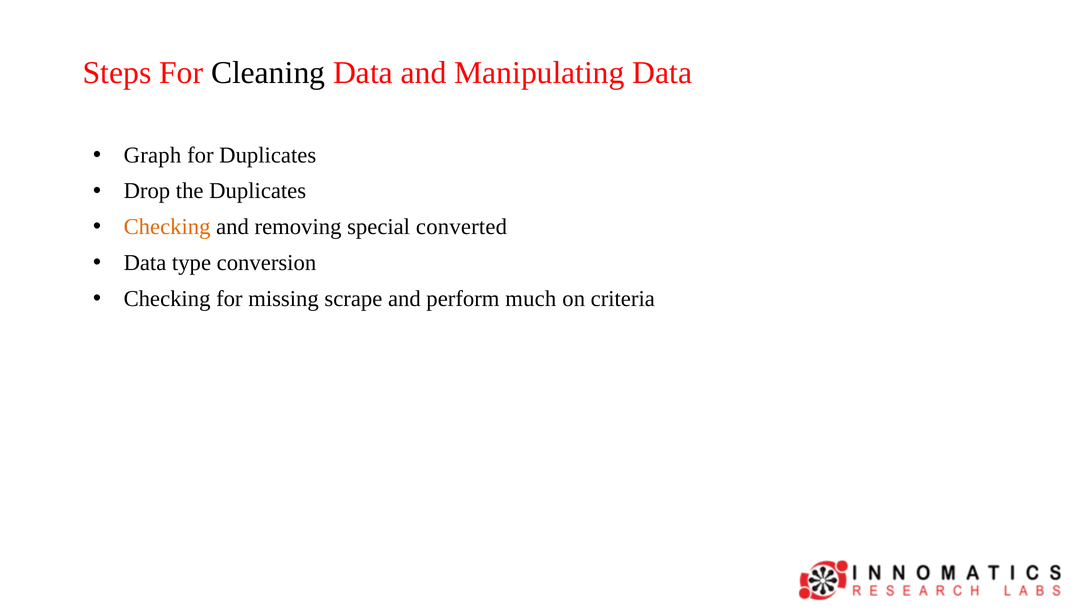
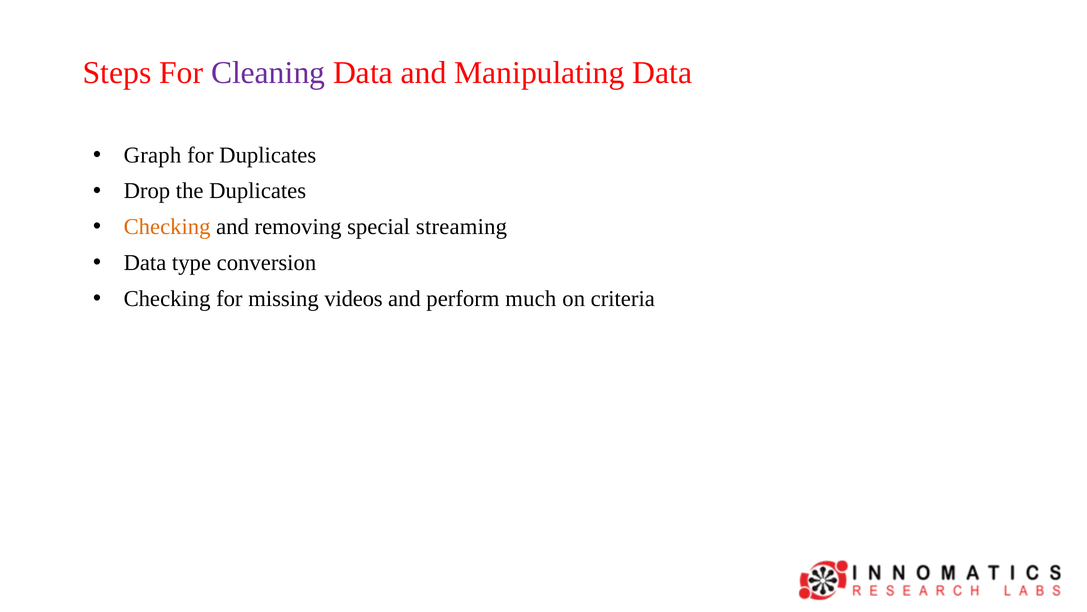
Cleaning colour: black -> purple (268, 73)
converted: converted -> streaming (462, 227)
scrape: scrape -> videos (354, 298)
